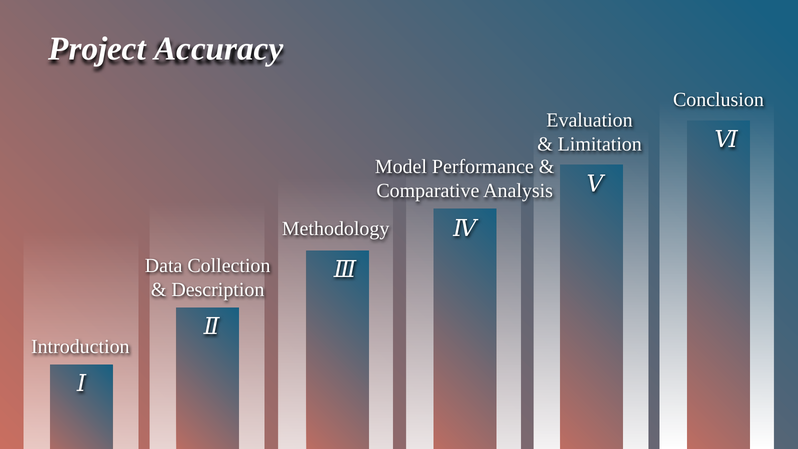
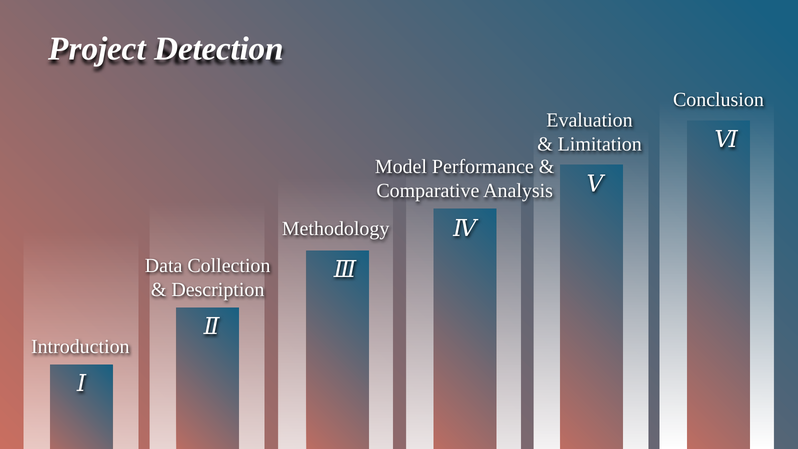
Accuracy: Accuracy -> Detection (219, 49)
